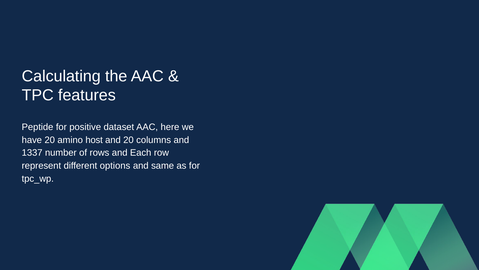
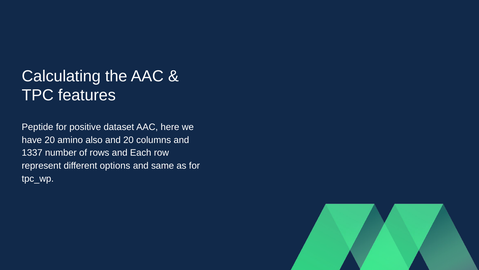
host: host -> also (94, 140)
